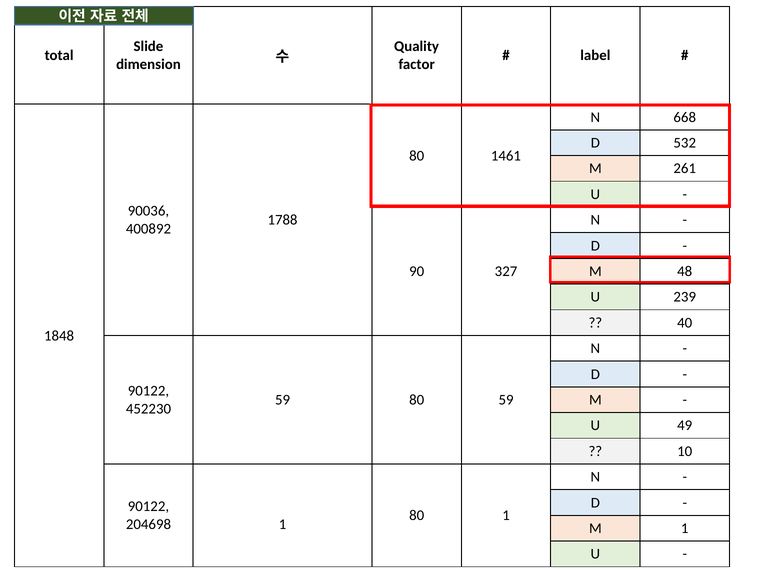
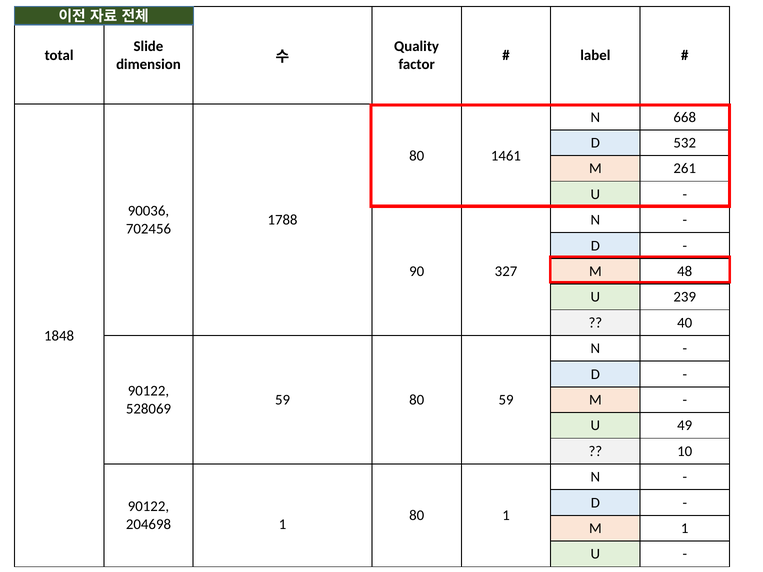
400892: 400892 -> 702456 (148, 229)
452230: 452230 -> 528069 (148, 409)
